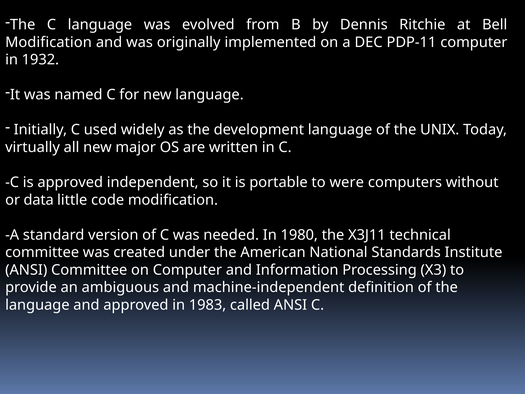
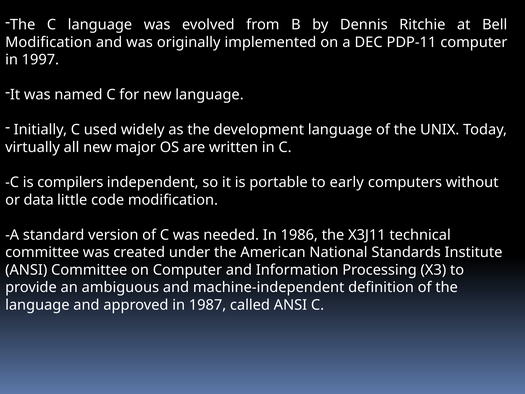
1932: 1932 -> 1997 (40, 60)
is approved: approved -> compilers (70, 182)
were: were -> early (347, 182)
1980: 1980 -> 1986 (299, 235)
1983: 1983 -> 1987 (208, 305)
